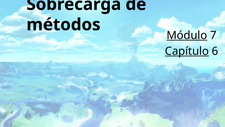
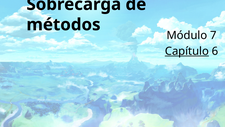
Módulo underline: present -> none (187, 35)
